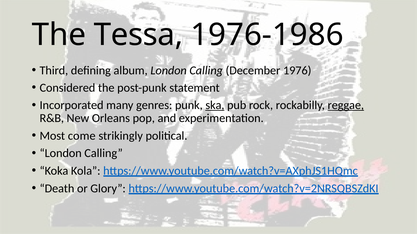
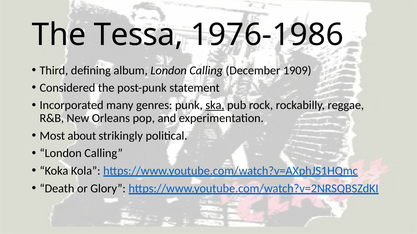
1976: 1976 -> 1909 (297, 71)
reggae underline: present -> none (346, 105)
come: come -> about (82, 136)
